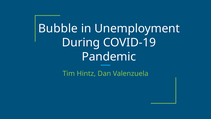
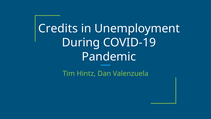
Bubble: Bubble -> Credits (58, 28)
